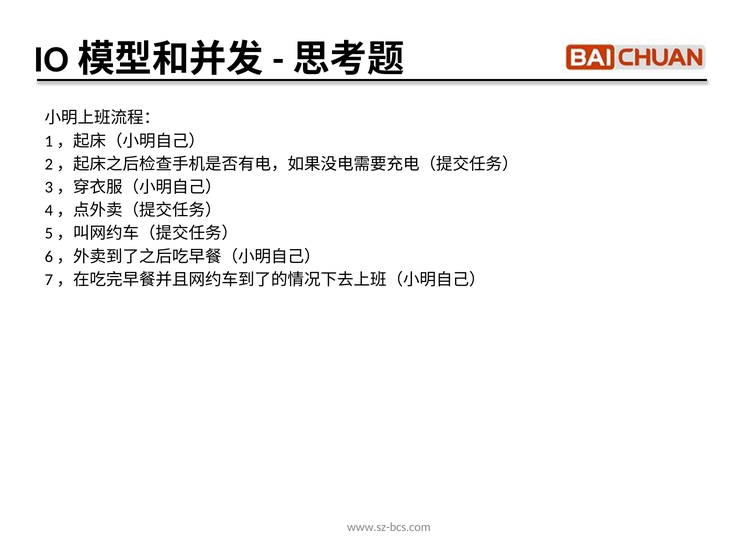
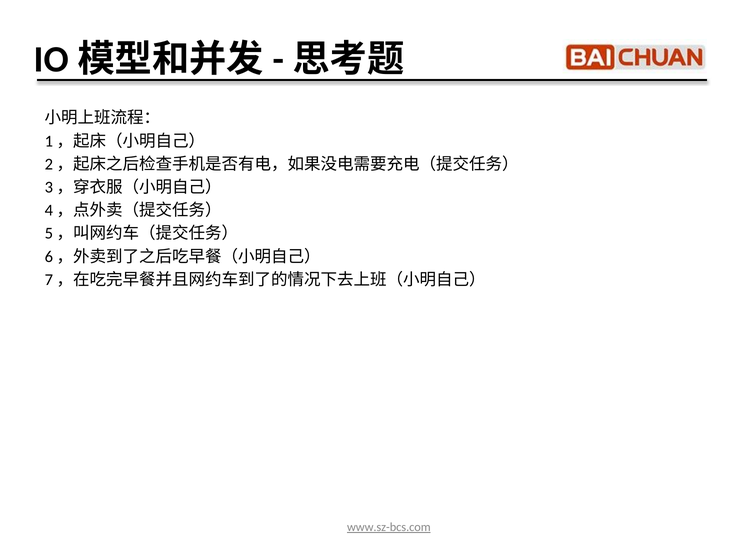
www.sz-bcs.com underline: none -> present (389, 527)
